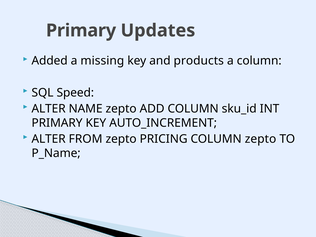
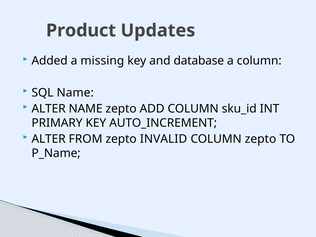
Primary: Primary -> Product (81, 30)
products: products -> database (199, 61)
SQL Speed: Speed -> Name (75, 93)
PRICING: PRICING -> INVALID (164, 139)
